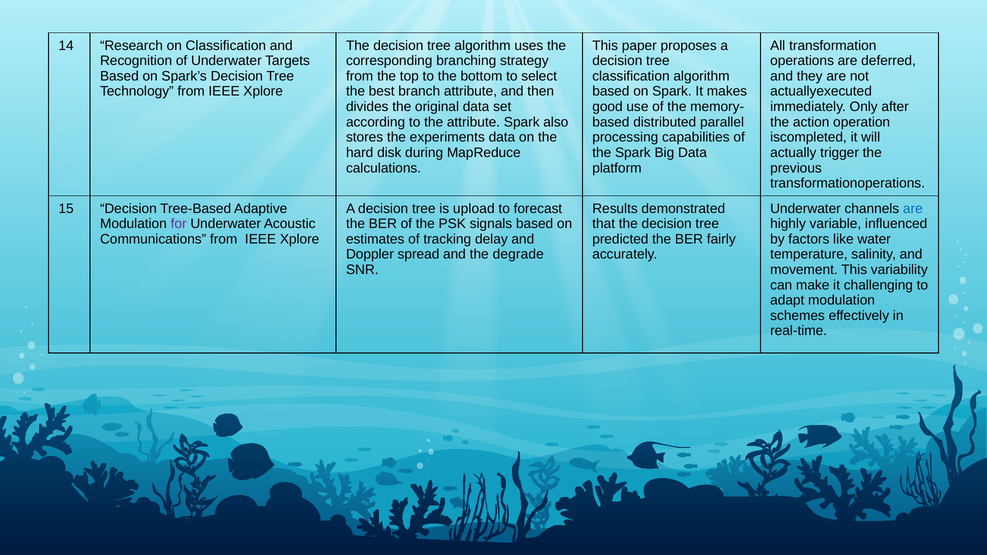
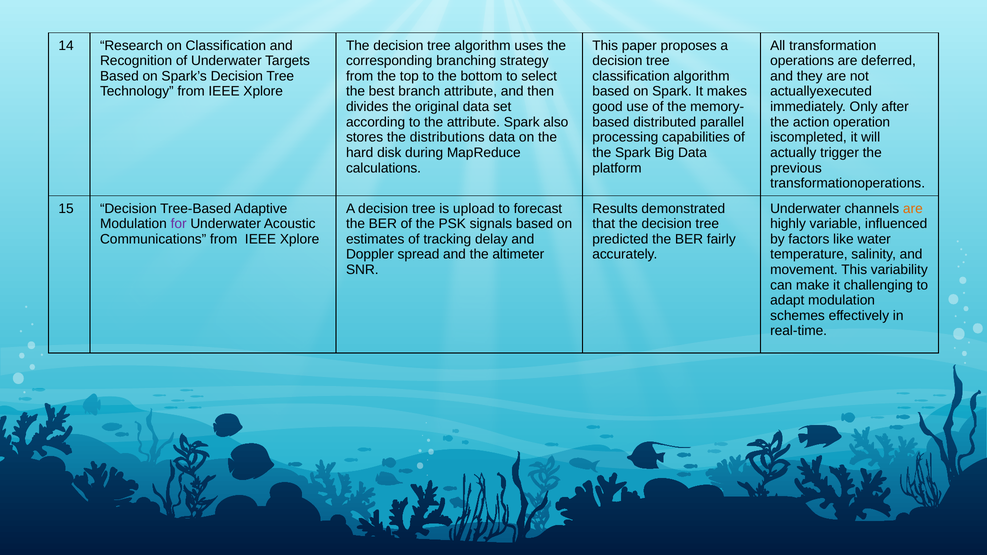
experiments: experiments -> distributions (447, 137)
are colour: blue -> orange (913, 209)
degrade: degrade -> altimeter (518, 255)
